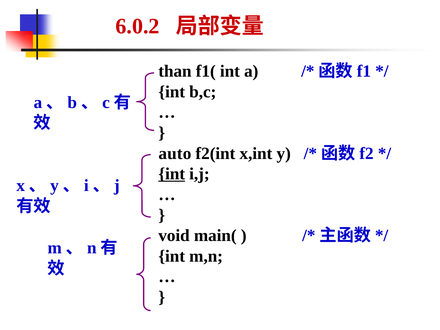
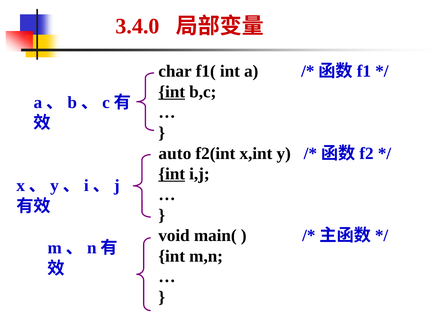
6.0.2: 6.0.2 -> 3.4.0 (138, 26)
than: than -> char (175, 71)
int underline: none -> present (172, 92)
